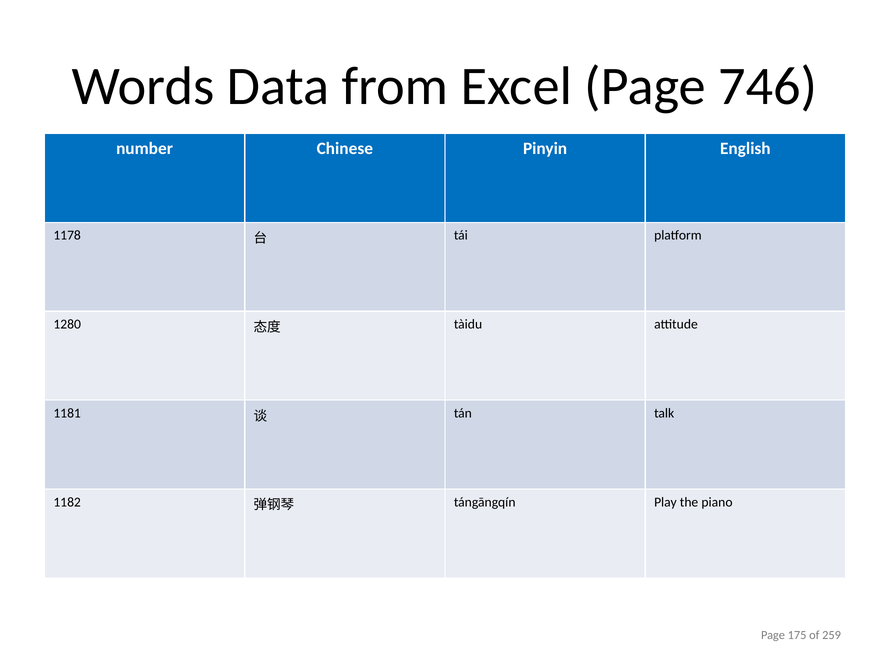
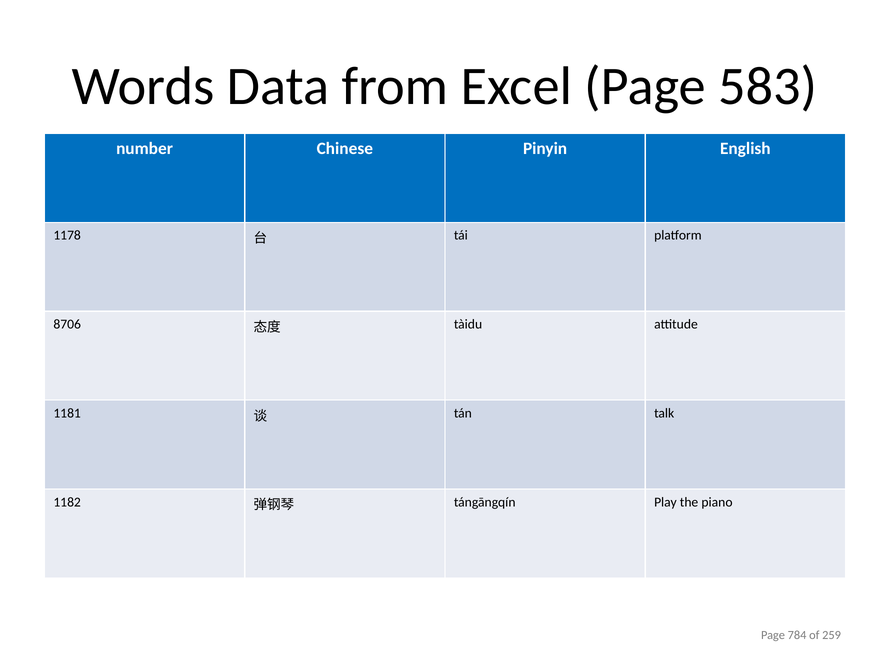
746: 746 -> 583 (768, 86)
1280: 1280 -> 8706 (67, 325)
175: 175 -> 784 (797, 636)
